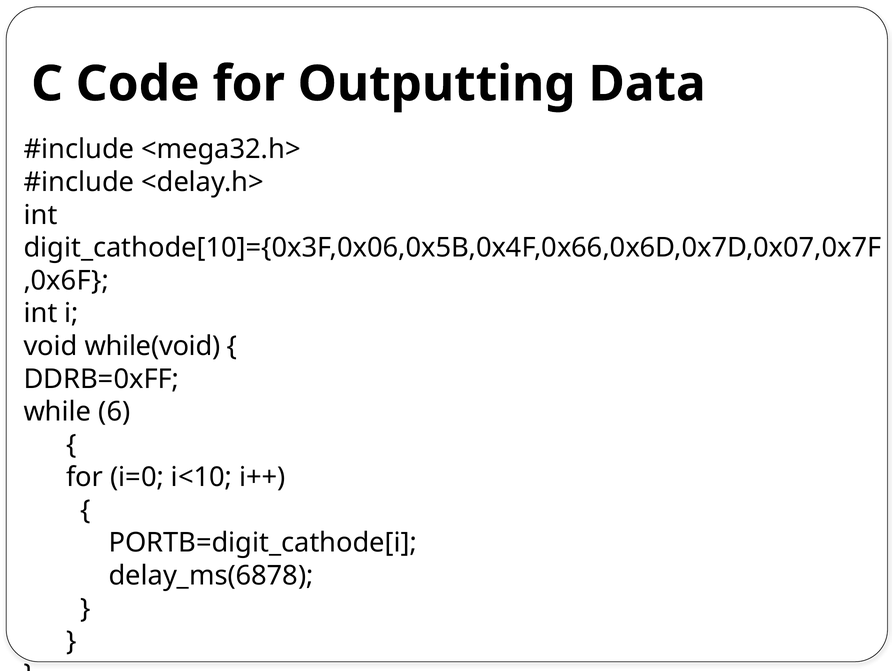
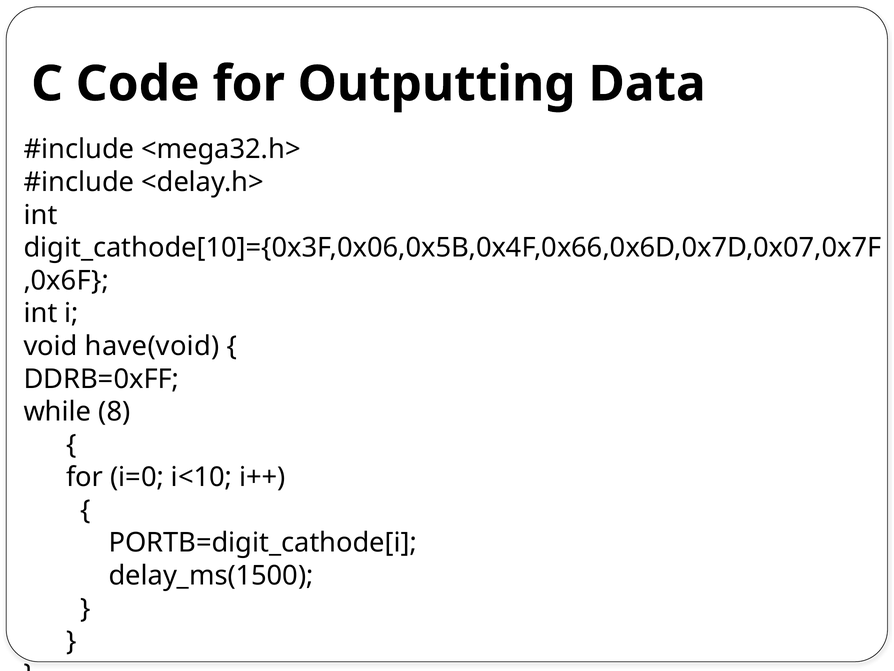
while(void: while(void -> have(void (152, 346)
6: 6 -> 8 (114, 411)
delay_ms(6878: delay_ms(6878 -> delay_ms(1500 (211, 575)
